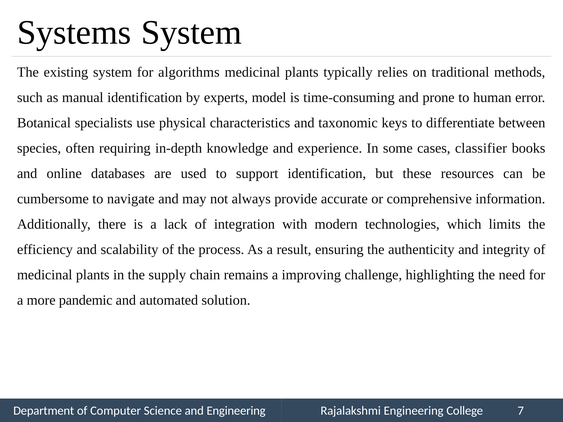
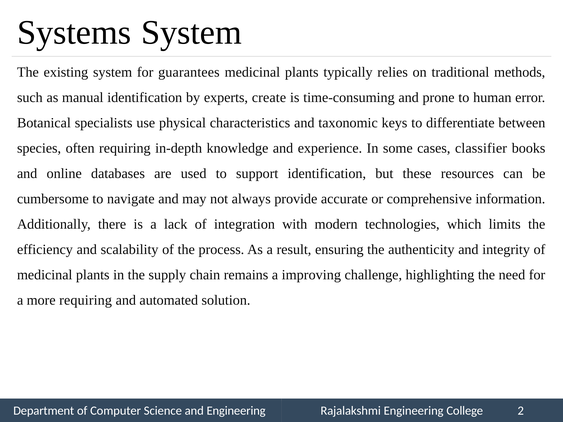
algorithms: algorithms -> guarantees (189, 72)
model: model -> create (269, 98)
more pandemic: pandemic -> requiring (86, 300)
7: 7 -> 2 (521, 411)
